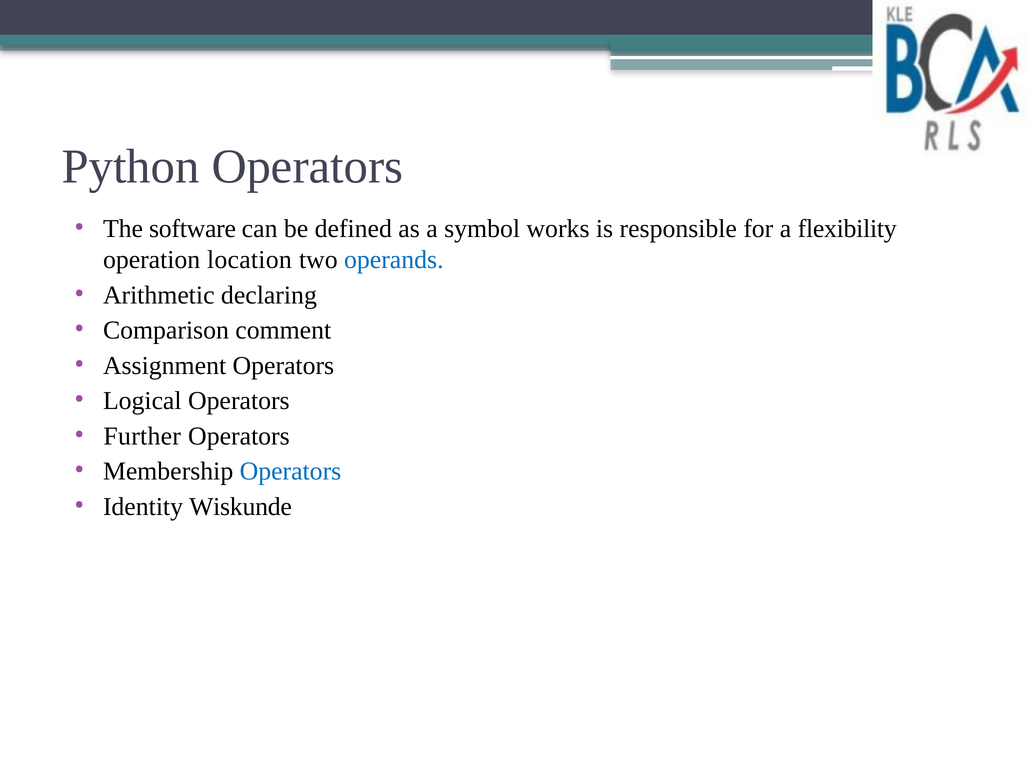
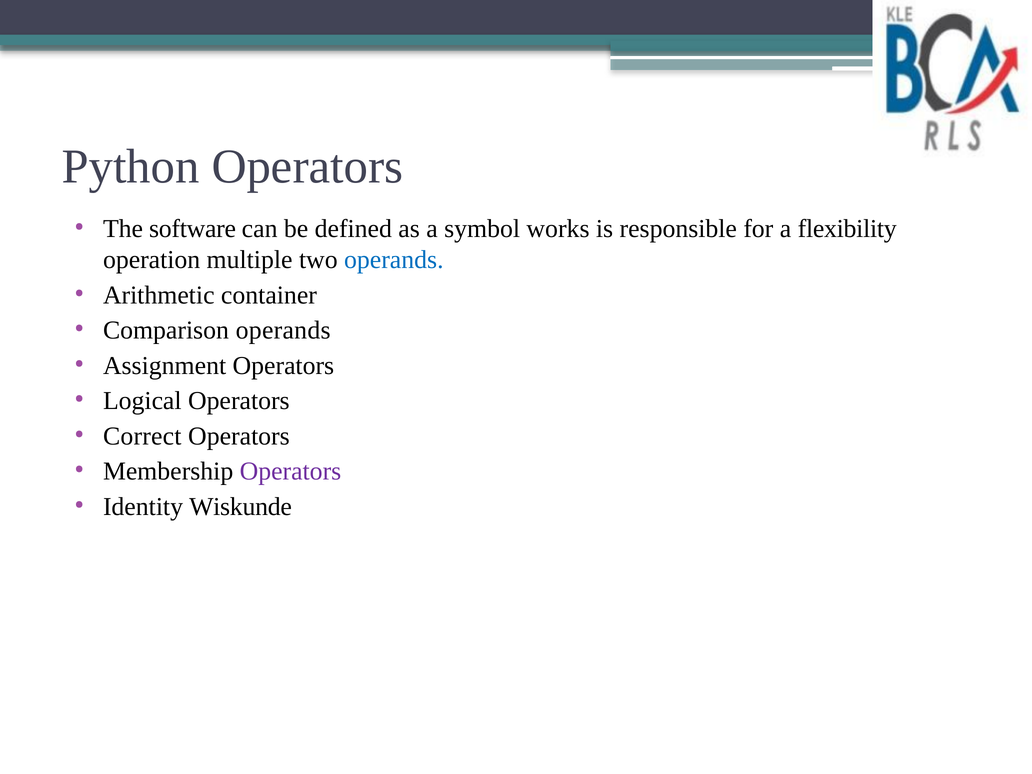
location: location -> multiple (250, 260)
declaring: declaring -> container (269, 295)
Comparison comment: comment -> operands (283, 330)
Further: Further -> Correct (142, 436)
Operators colour: blue -> purple (290, 471)
